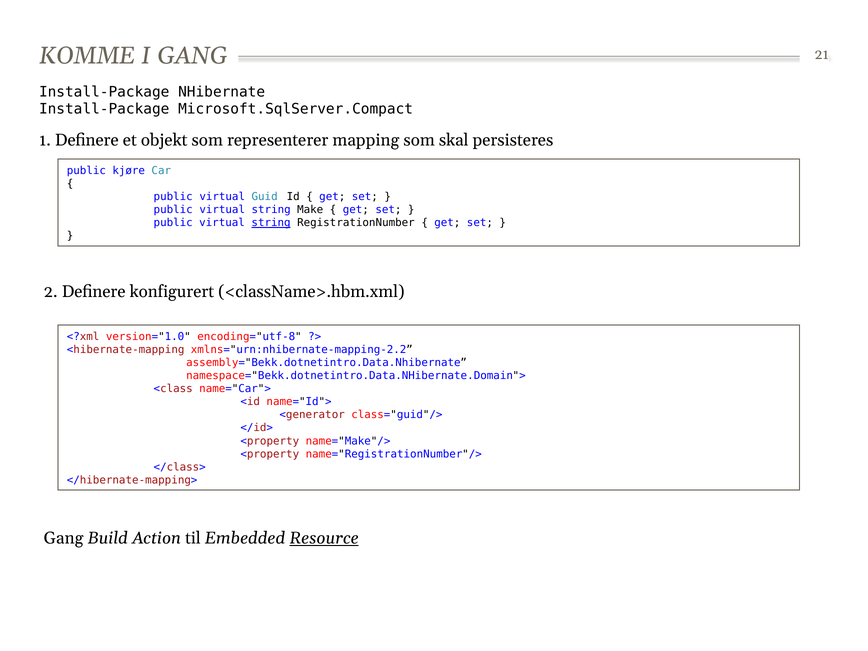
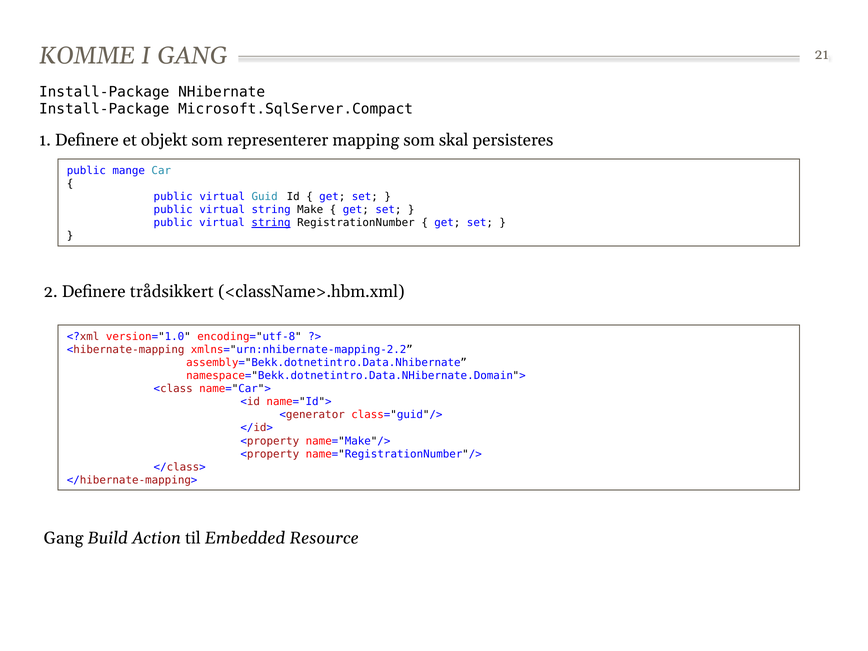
kjøre: kjøre -> mange (129, 171)
konfigurert: konfigurert -> trådsikkert (172, 292)
Resource underline: present -> none (324, 538)
